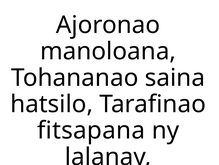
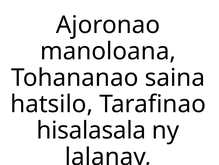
fitsapana: fitsapana -> hisalasala (91, 130)
